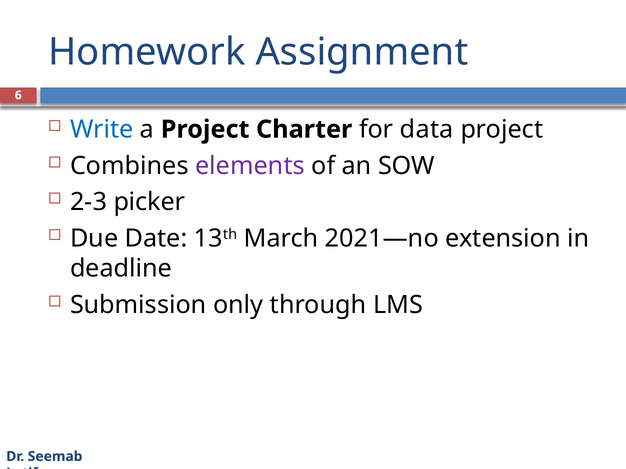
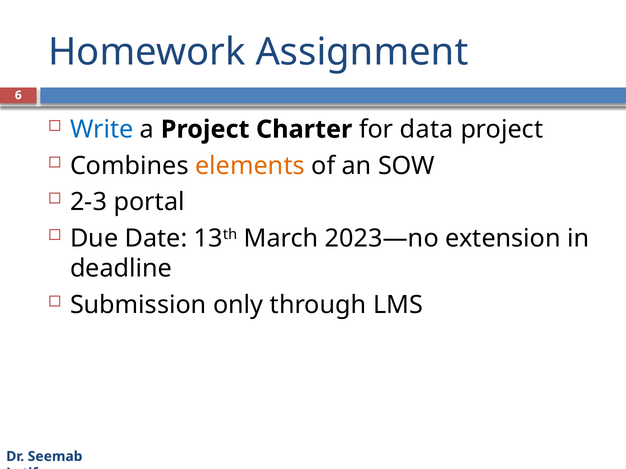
elements colour: purple -> orange (250, 166)
picker: picker -> portal (149, 202)
2021—no: 2021—no -> 2023—no (382, 239)
